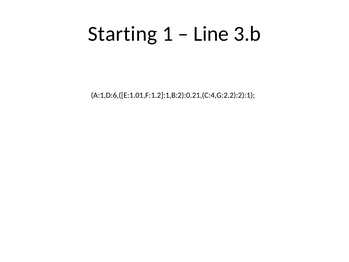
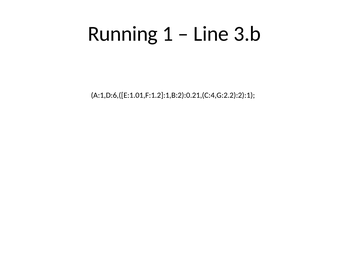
Starting: Starting -> Running (123, 34)
